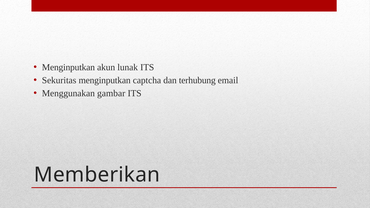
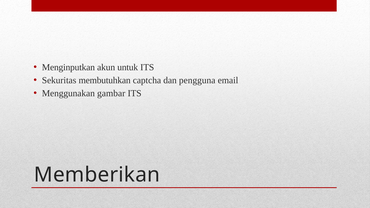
lunak: lunak -> untuk (128, 67)
Sekuritas menginputkan: menginputkan -> membutuhkan (105, 80)
terhubung: terhubung -> pengguna (197, 80)
